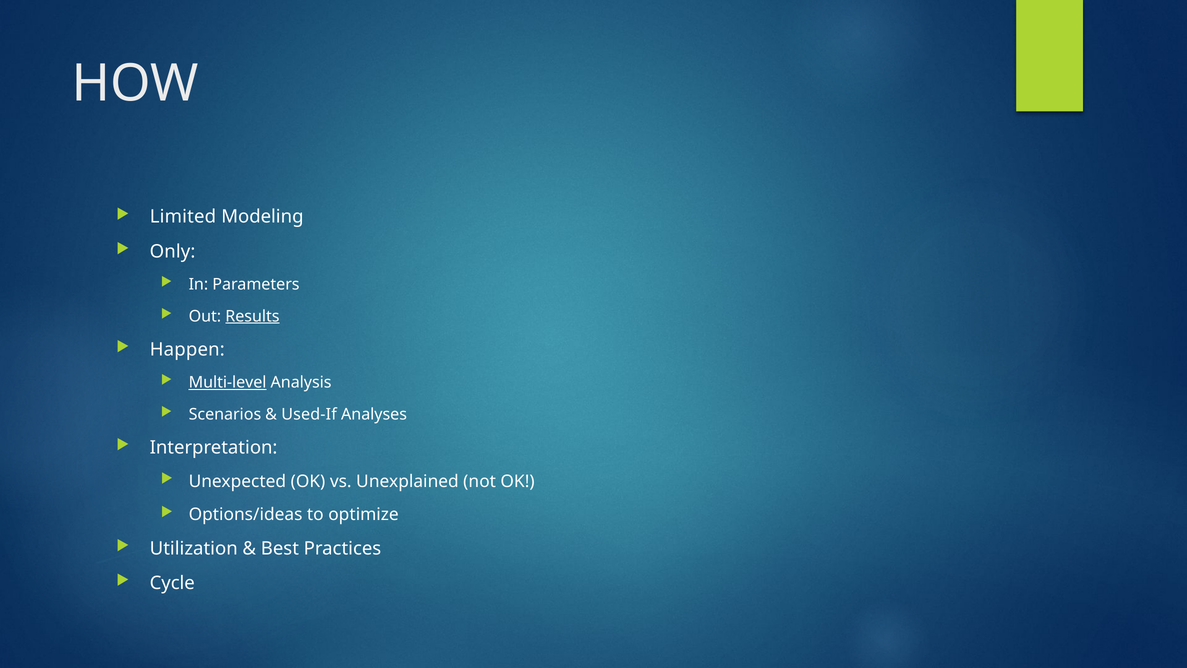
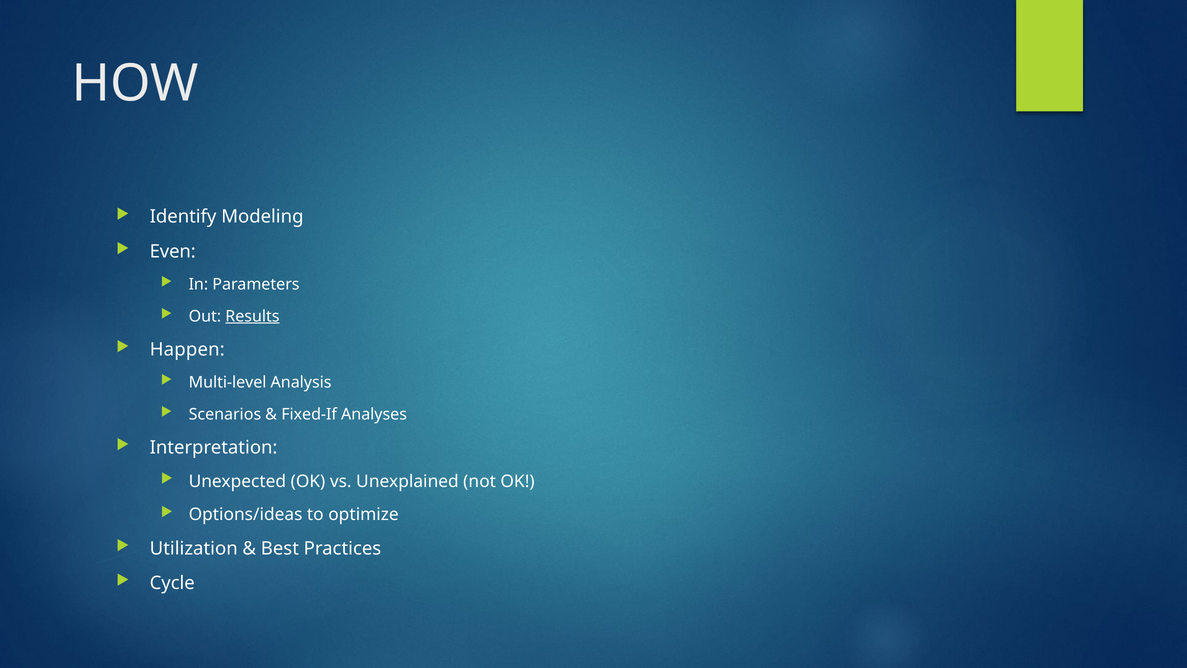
Limited: Limited -> Identify (183, 217)
Only: Only -> Even (173, 251)
Multi-level underline: present -> none (228, 382)
Used-If: Used-If -> Fixed-If (309, 414)
